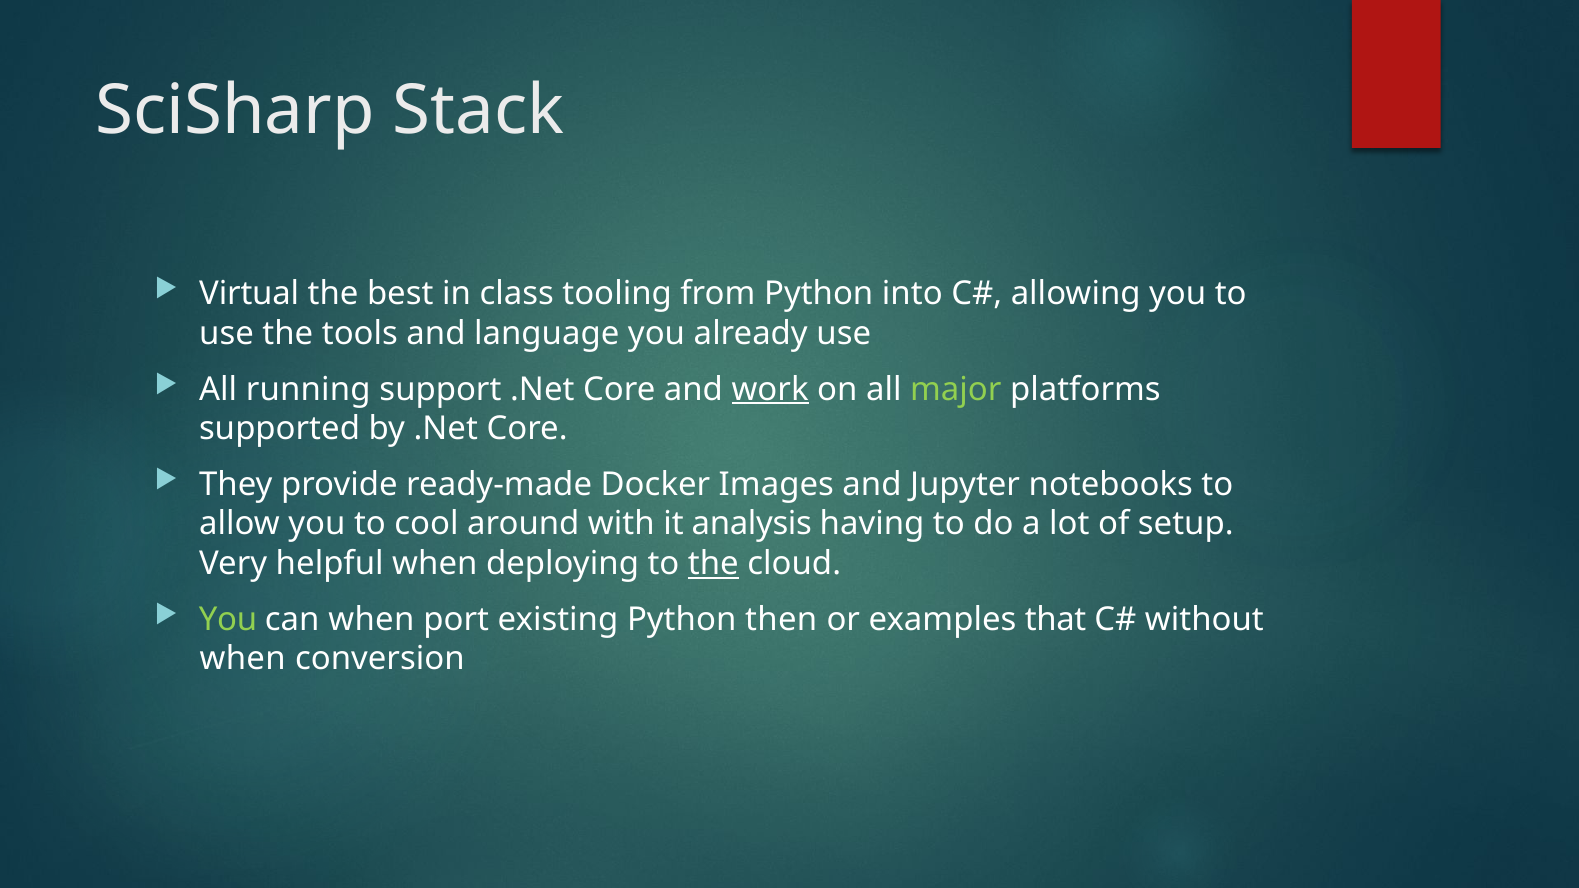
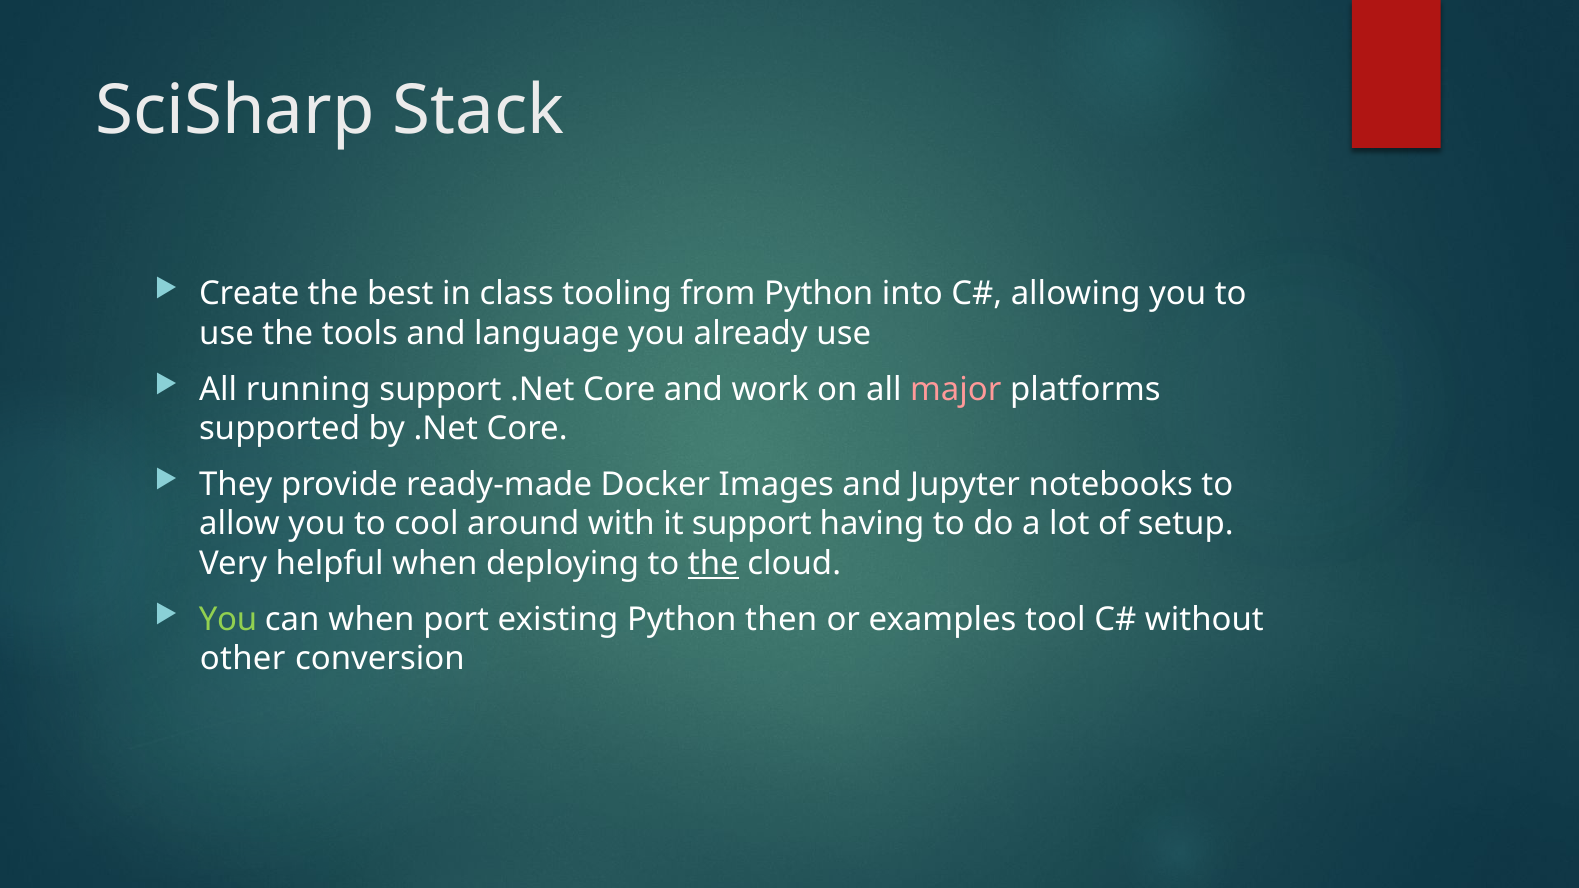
Virtual: Virtual -> Create (249, 294)
work underline: present -> none (770, 389)
major colour: light green -> pink (956, 389)
it analysis: analysis -> support (752, 524)
that: that -> tool (1055, 620)
when: when -> other (243, 659)
